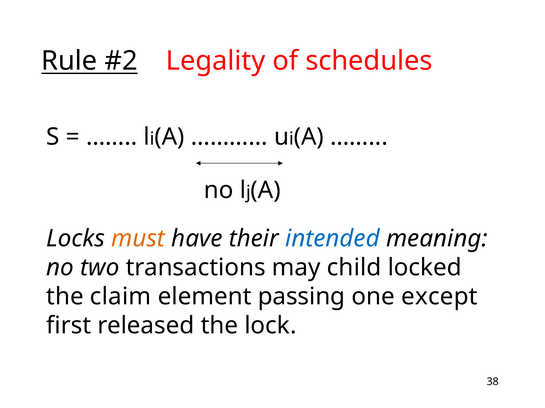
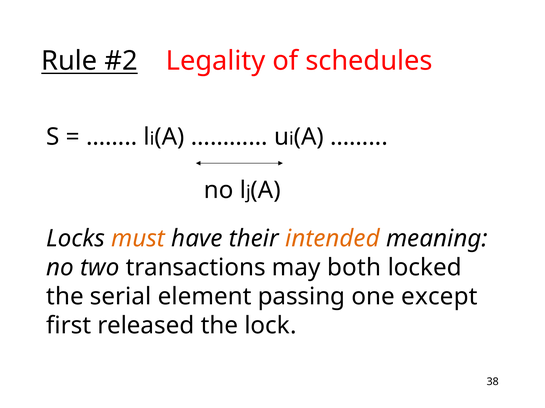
intended colour: blue -> orange (332, 239)
child: child -> both (354, 268)
claim: claim -> serial (121, 297)
